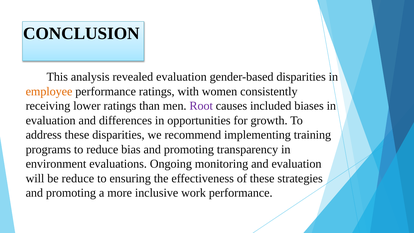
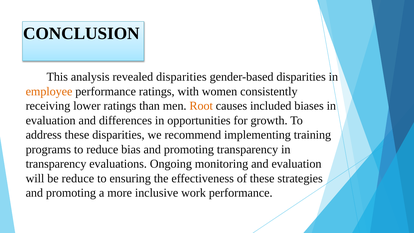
revealed evaluation: evaluation -> disparities (181, 77)
Root colour: purple -> orange (201, 106)
environment: environment -> transparency (56, 164)
